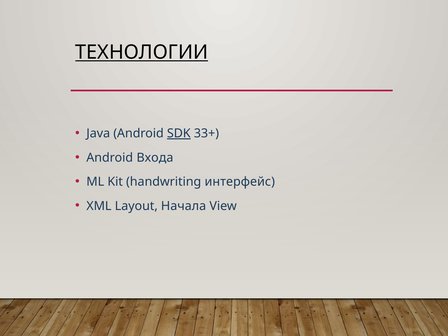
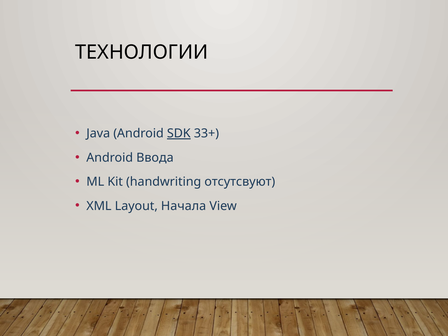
ТЕХНОЛОГИИ underline: present -> none (142, 52)
Входа: Входа -> Ввода (155, 158)
интерфейс: интерфейс -> отсутсвуют (240, 182)
